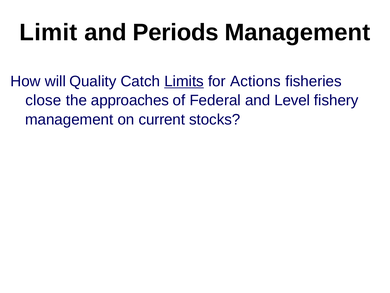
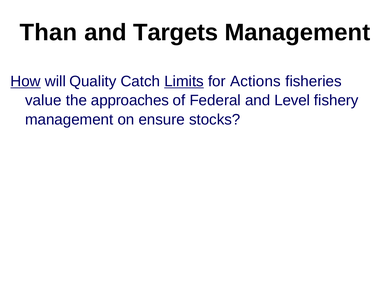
Limit: Limit -> Than (48, 33)
Periods: Periods -> Targets (176, 33)
How underline: none -> present (26, 81)
close: close -> value (43, 100)
current: current -> ensure (162, 119)
